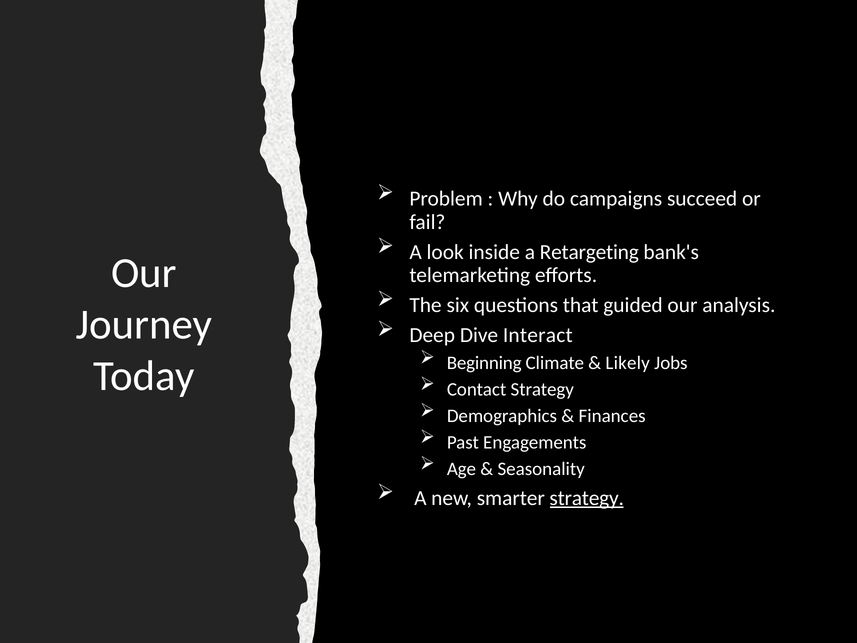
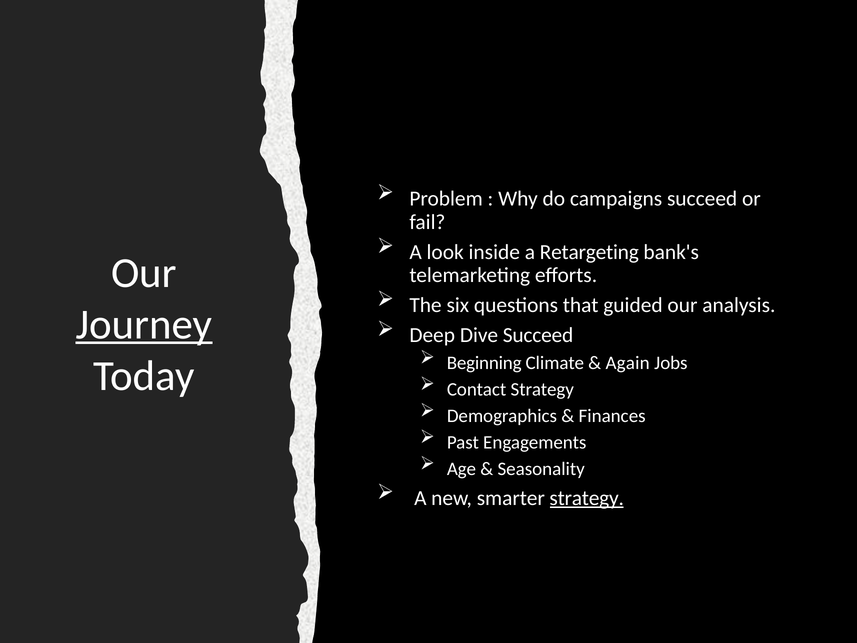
Journey underline: none -> present (144, 324)
Dive Interact: Interact -> Succeed (538, 335)
Likely: Likely -> Again (628, 363)
